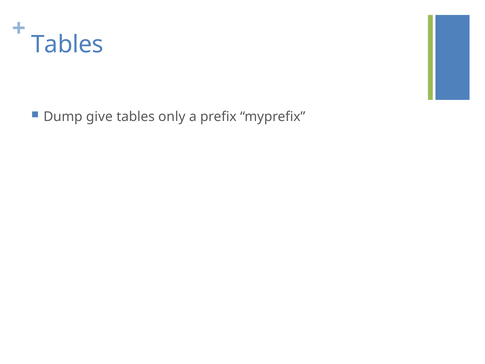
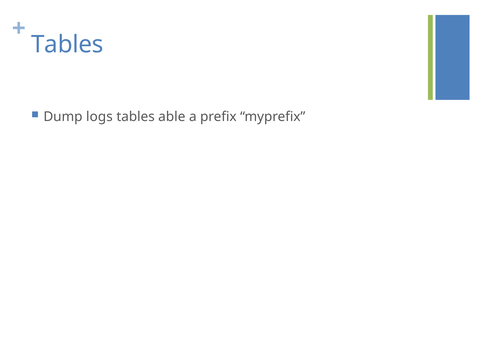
give: give -> logs (99, 117)
only: only -> able (172, 117)
